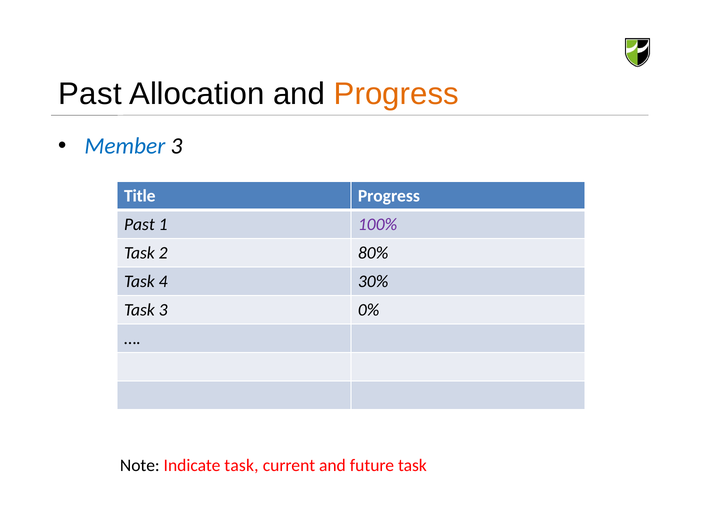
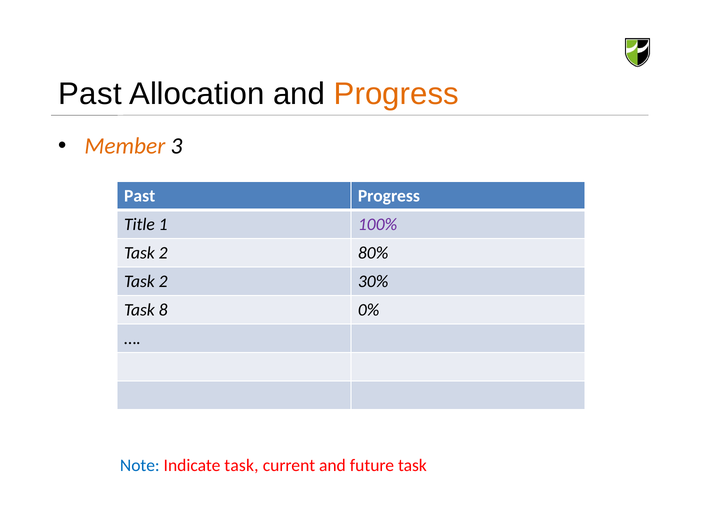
Member colour: blue -> orange (125, 146)
Title: Title -> Past (140, 196)
Past: Past -> Title (139, 224)
4: 4 -> 2 (163, 281)
Task 3: 3 -> 8 (163, 310)
Note colour: black -> blue (140, 465)
